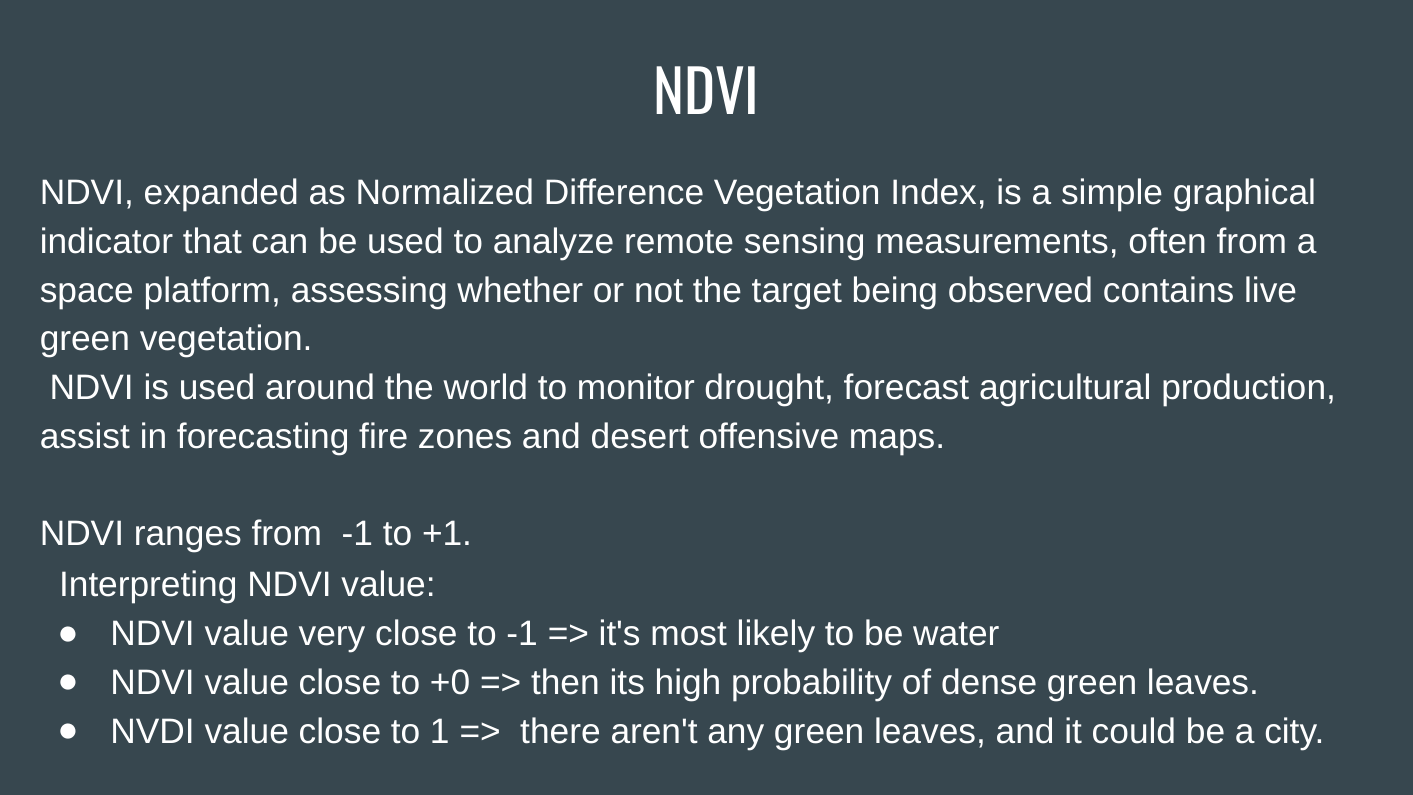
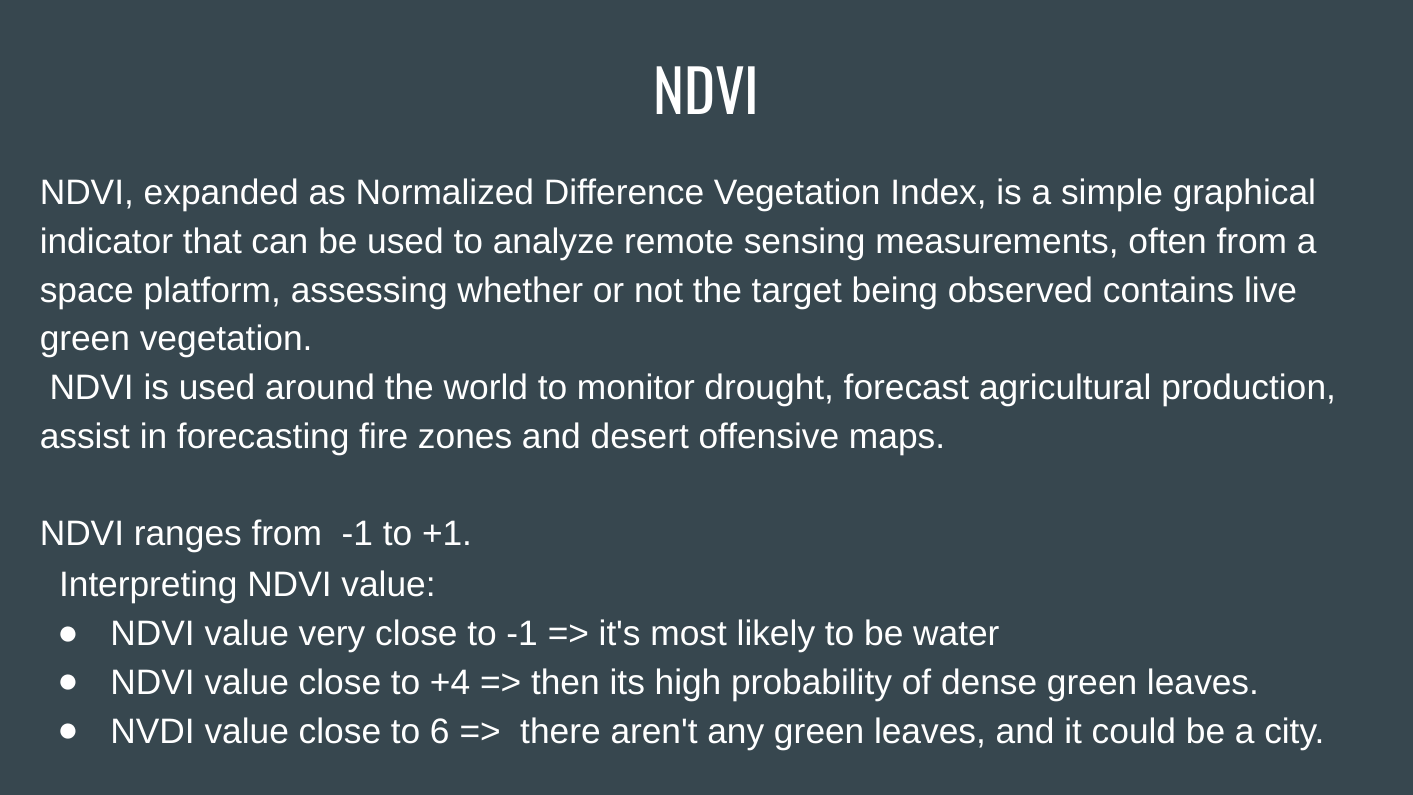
+0: +0 -> +4 (450, 683)
1: 1 -> 6 (440, 732)
